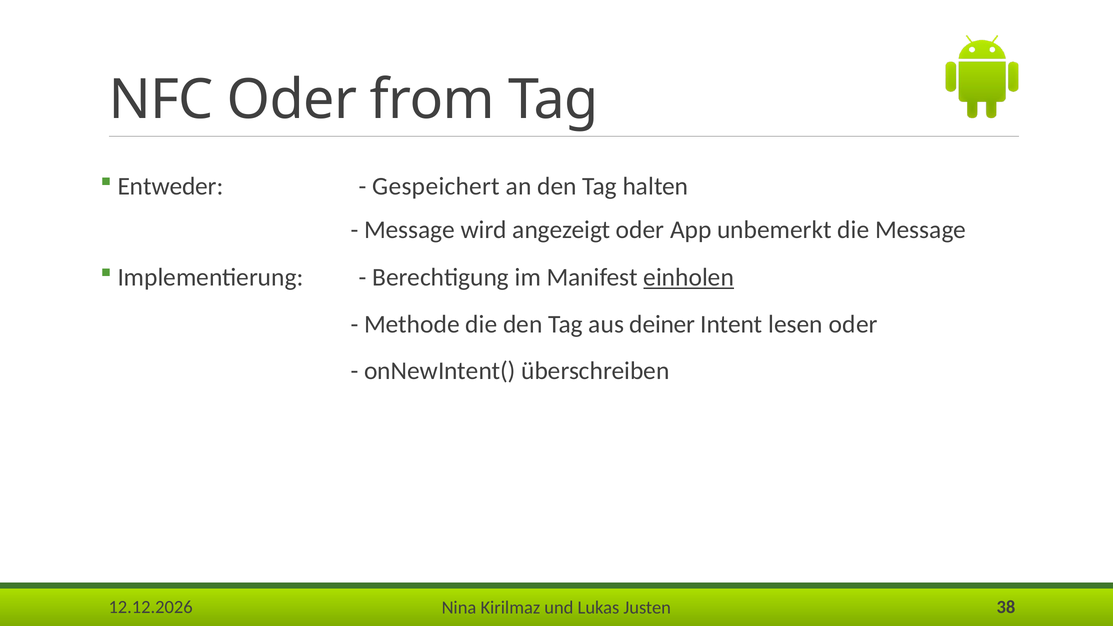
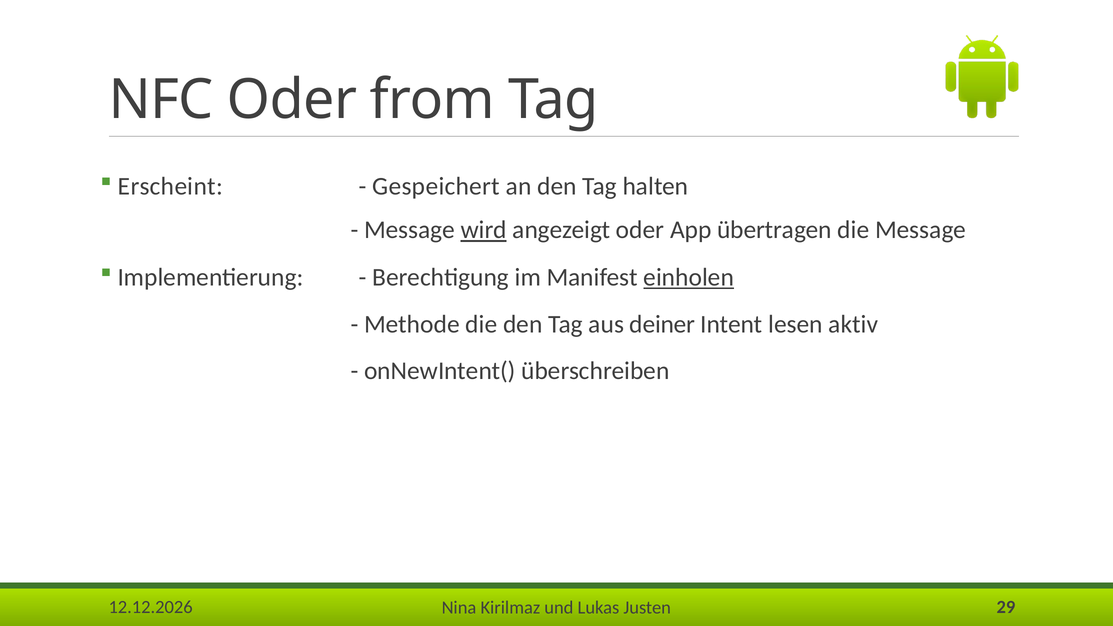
Entweder: Entweder -> Erscheint (170, 186)
wird underline: none -> present (484, 230)
unbemerkt: unbemerkt -> übertragen (774, 230)
lesen oder: oder -> aktiv (853, 324)
38: 38 -> 29 (1006, 607)
